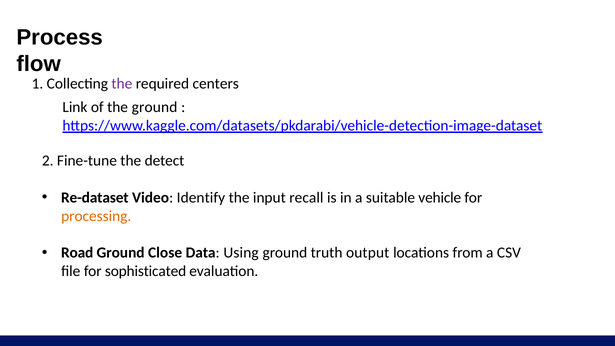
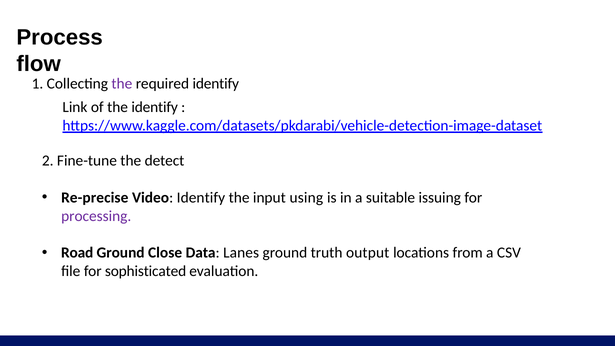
required centers: centers -> identify (216, 84)
the ground: ground -> identify (155, 107)
Re-dataset: Re-dataset -> Re-precise (95, 198)
recall: recall -> using (306, 198)
vehicle: vehicle -> issuing (440, 198)
processing colour: orange -> purple (96, 216)
Using: Using -> Lanes (241, 253)
